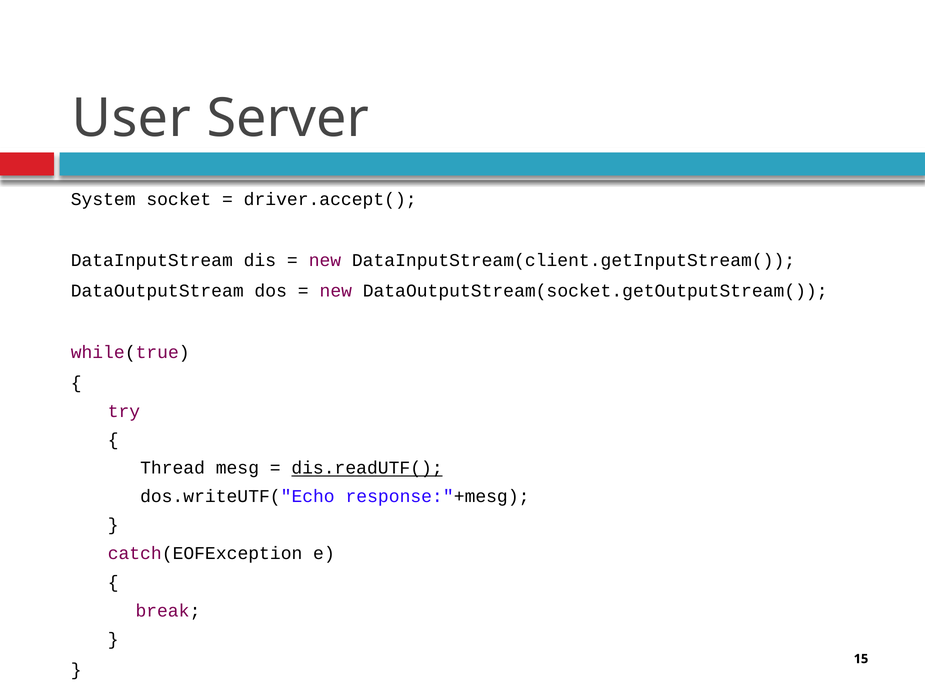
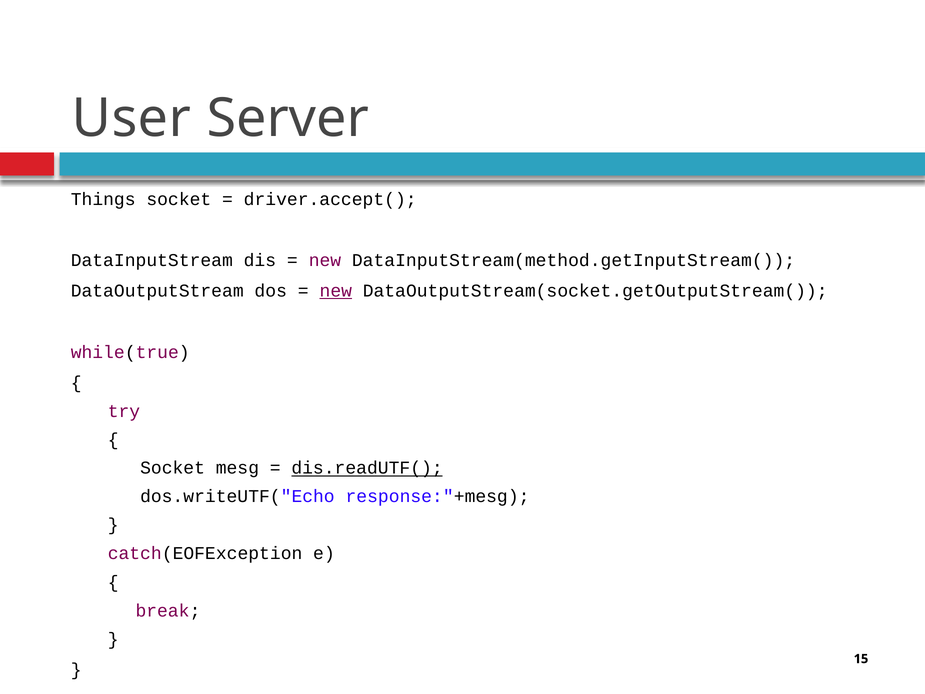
System: System -> Things (103, 199)
DataInputStream(client.getInputStream(: DataInputStream(client.getInputStream( -> DataInputStream(method.getInputStream( (574, 260)
new underline: none -> present (336, 291)
Thread: Thread -> Socket (173, 468)
